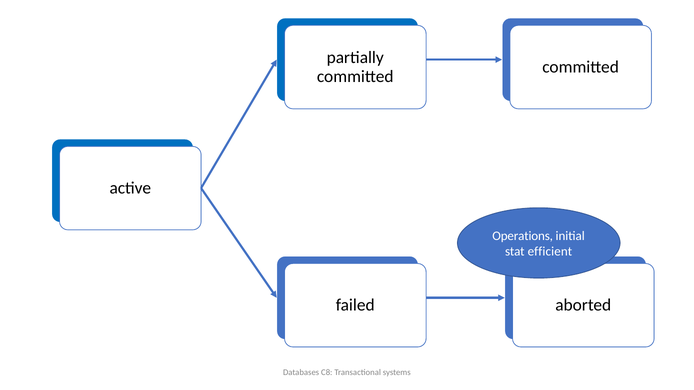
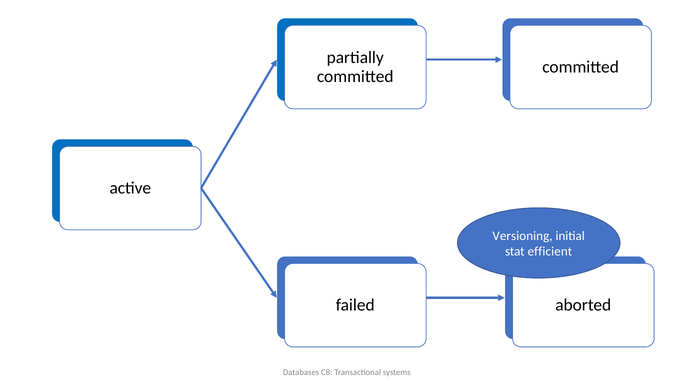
Operations: Operations -> Versioning (523, 236)
